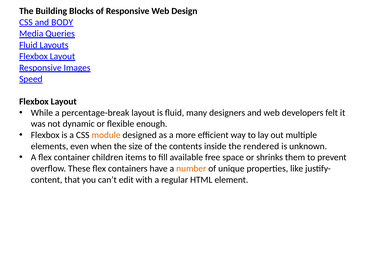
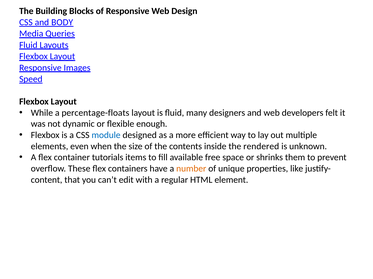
percentage-break: percentage-break -> percentage-floats (95, 113)
module colour: orange -> blue (106, 135)
children: children -> tutorials (108, 158)
